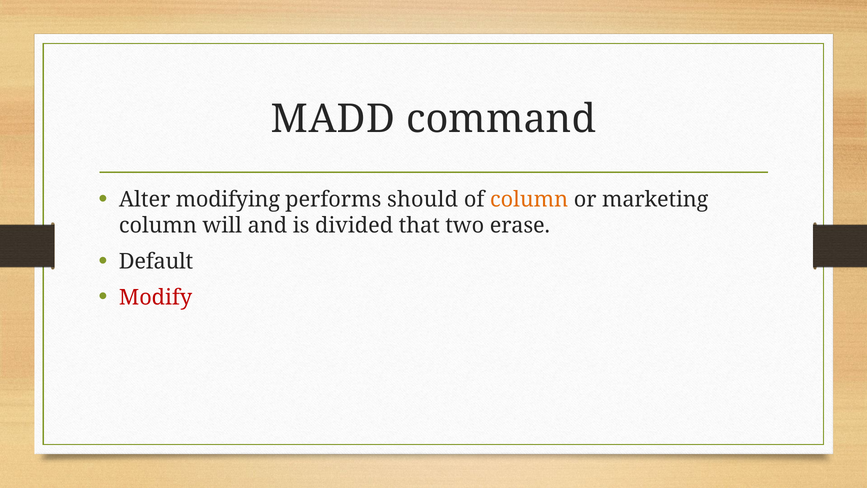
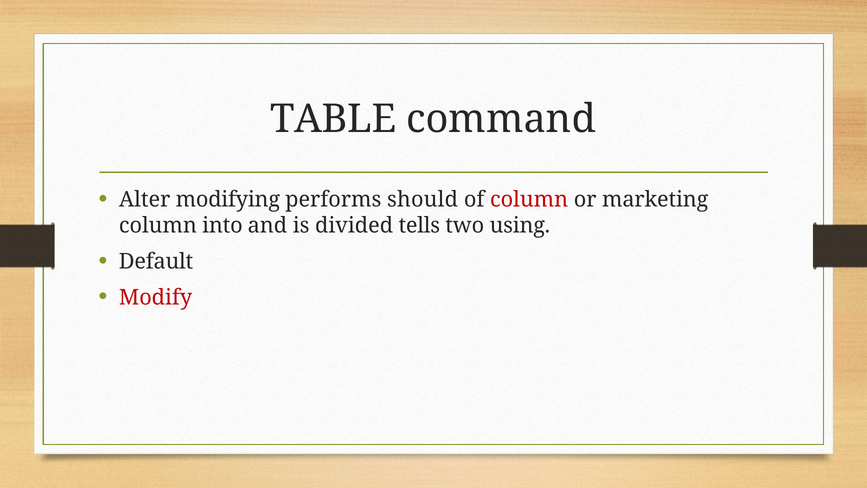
MADD: MADD -> TABLE (333, 119)
column colour: orange -> red (529, 200)
will: will -> into (222, 226)
that: that -> tells (419, 226)
erase: erase -> using (520, 226)
